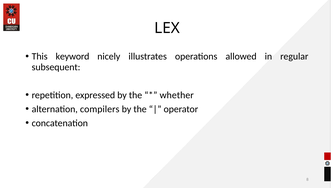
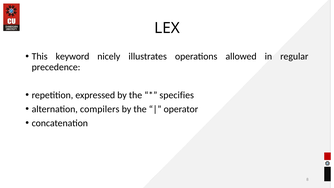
subsequent: subsequent -> precedence (56, 67)
whether: whether -> specifies (177, 95)
